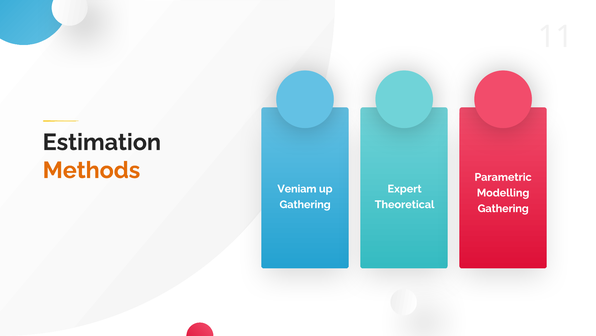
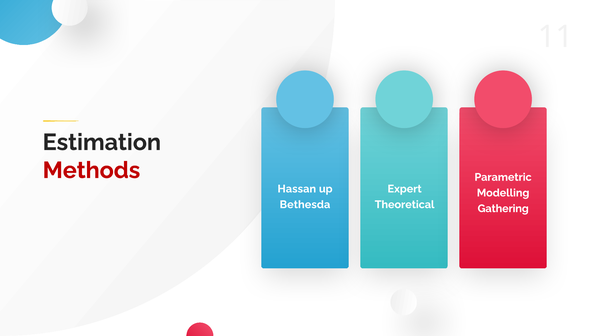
Methods colour: orange -> red (91, 170)
Veniam: Veniam -> Hassan (297, 189)
Gathering: Gathering -> Bethesda (305, 204)
